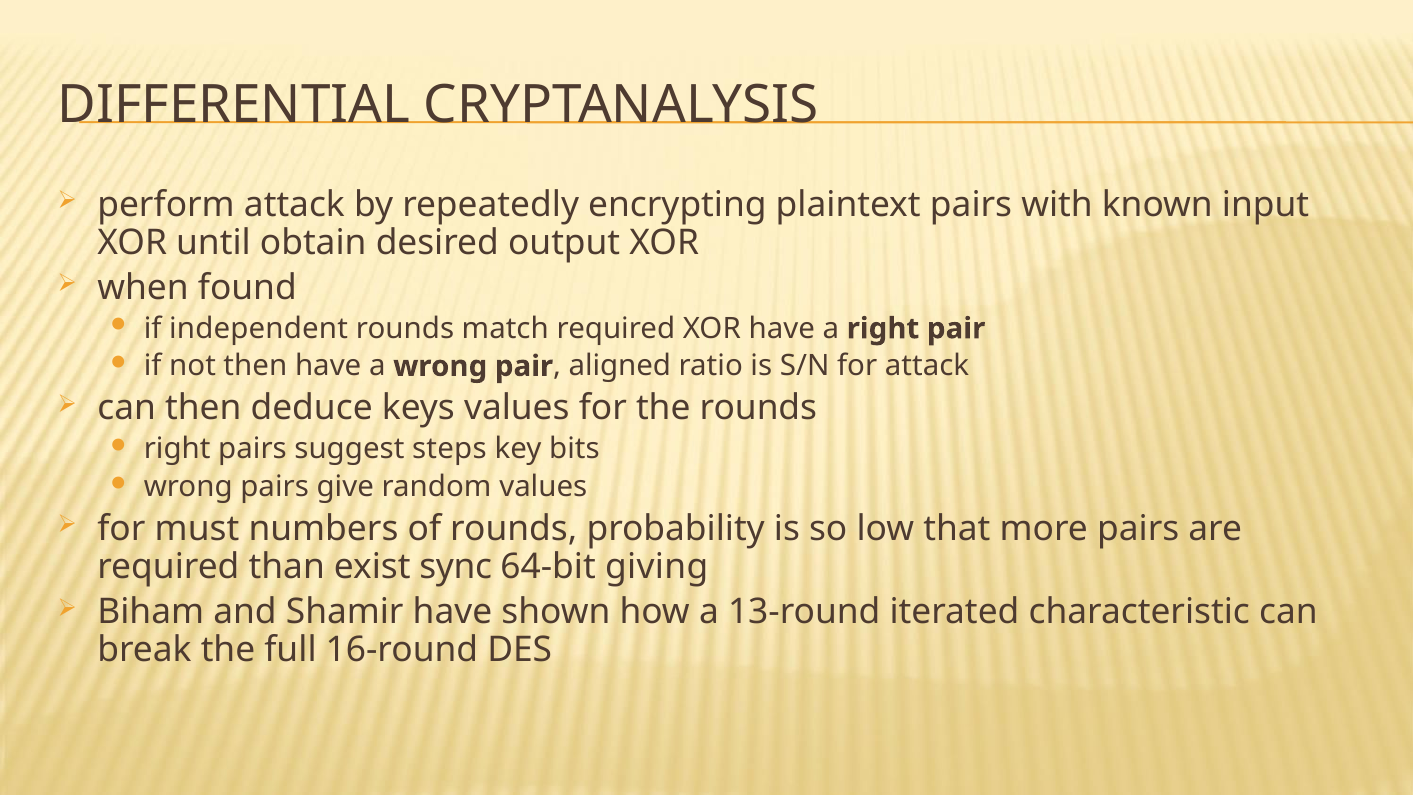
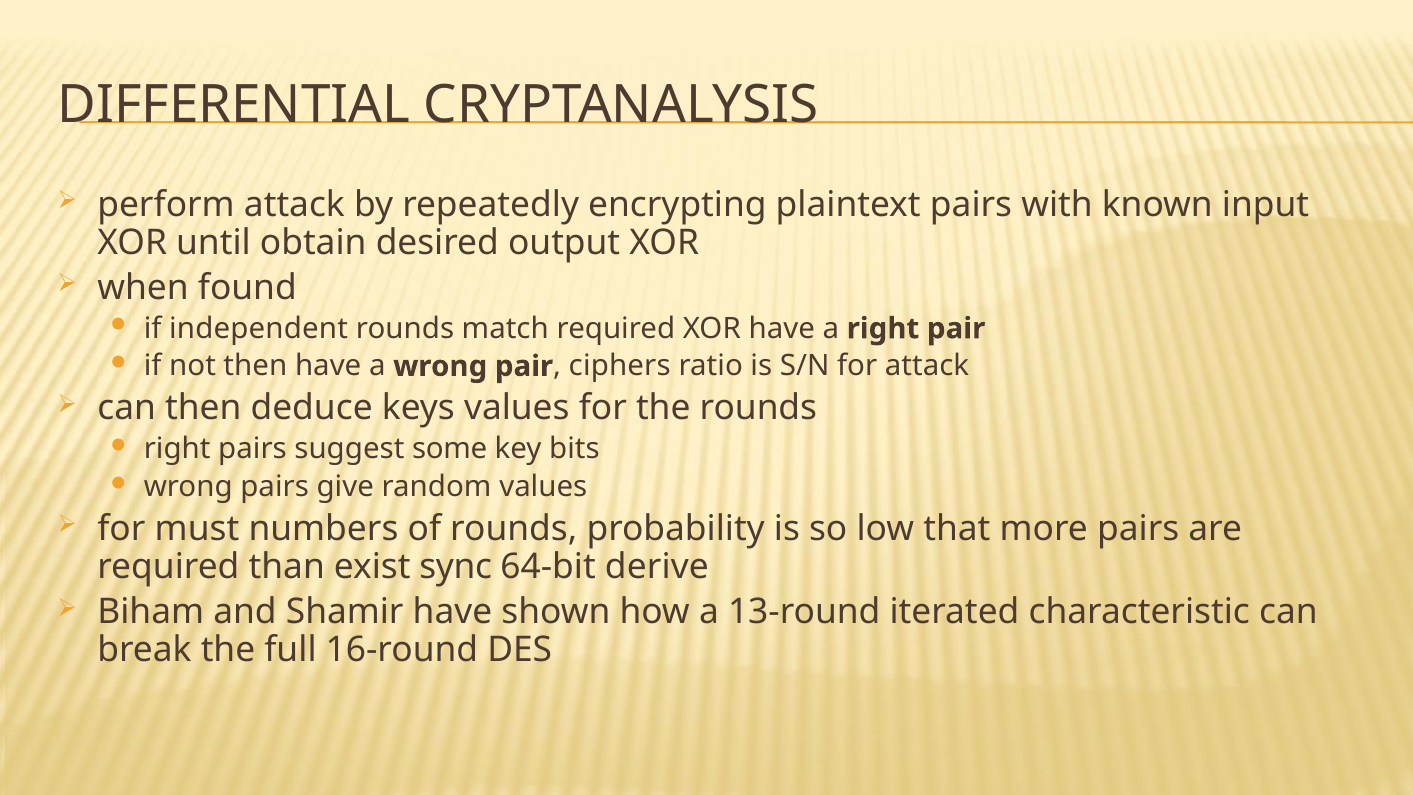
aligned: aligned -> ciphers (620, 366)
steps: steps -> some (450, 449)
giving: giving -> derive (657, 567)
